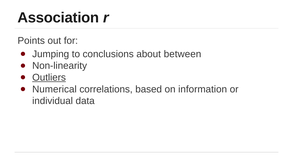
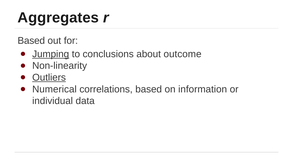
Association: Association -> Aggregates (58, 18)
Points: Points -> Based (31, 41)
Jumping underline: none -> present (51, 54)
between: between -> outcome (183, 54)
